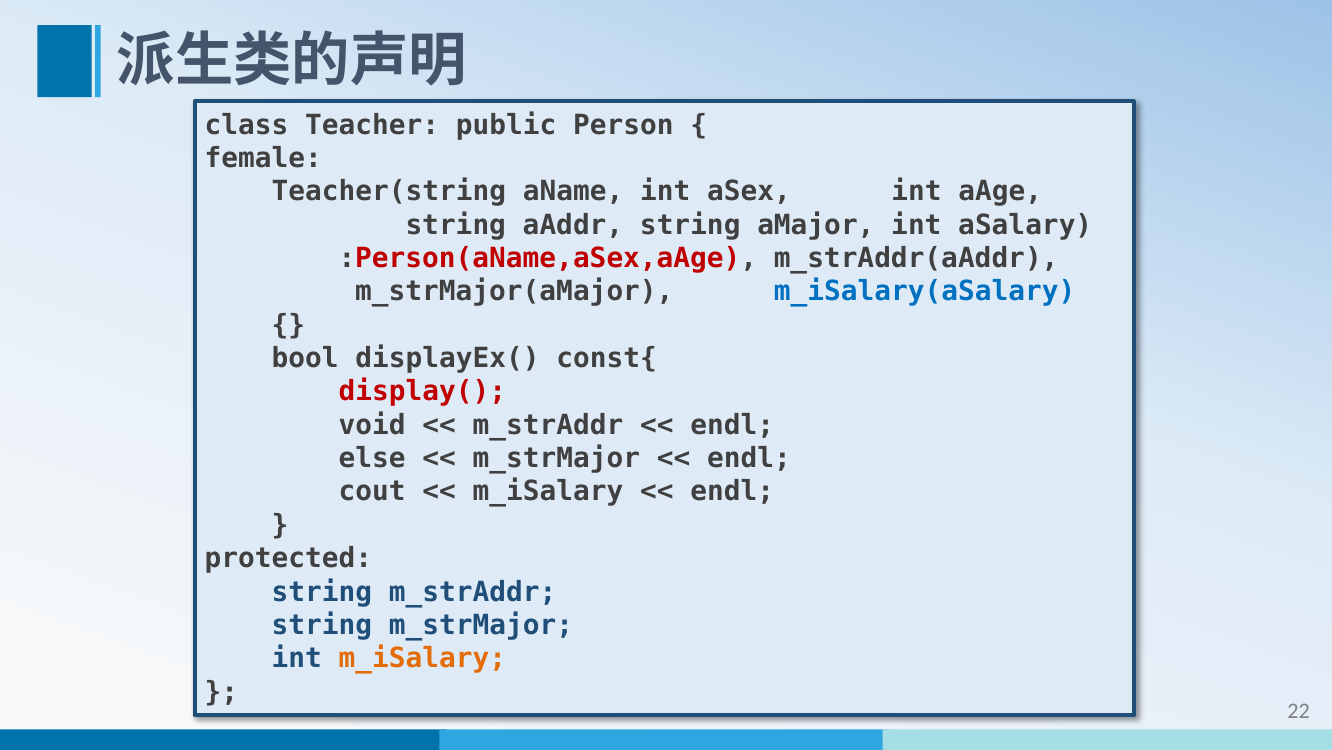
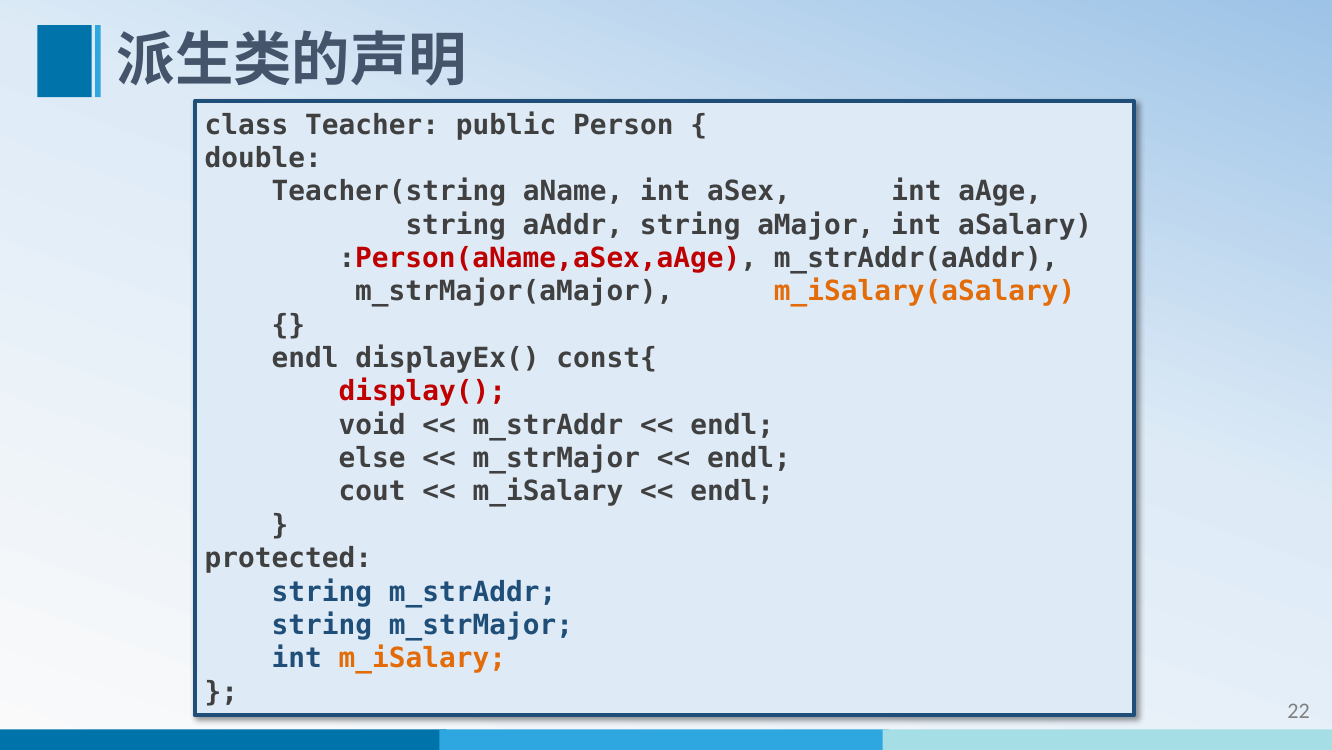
female: female -> double (263, 158)
m_iSalary(aSalary colour: blue -> orange (925, 292)
bool: bool -> endl (305, 358)
